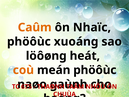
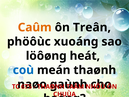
Nhaïc: Nhaïc -> Treân (92, 27)
coù colour: orange -> blue (23, 70)
meán phöôùc: phöôùc -> thaønh (95, 70)
